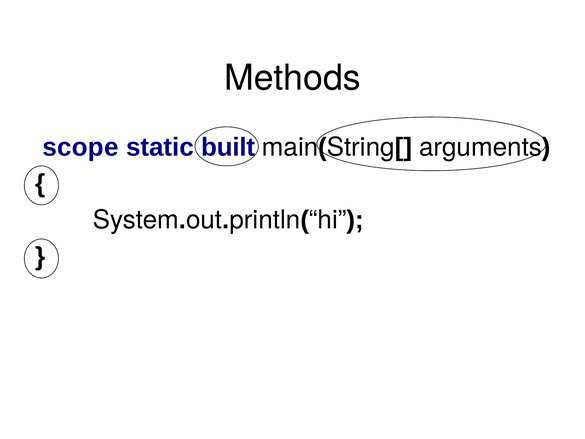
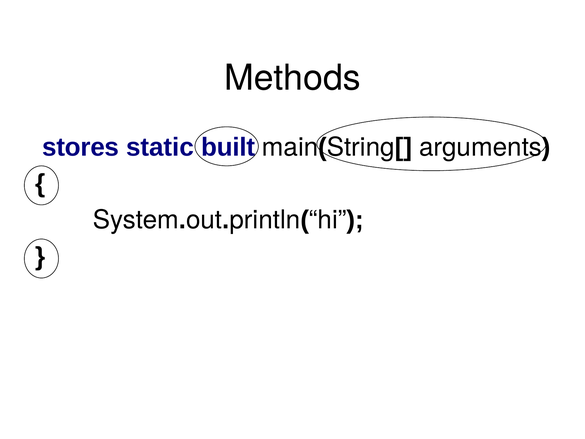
scope: scope -> stores (81, 147)
